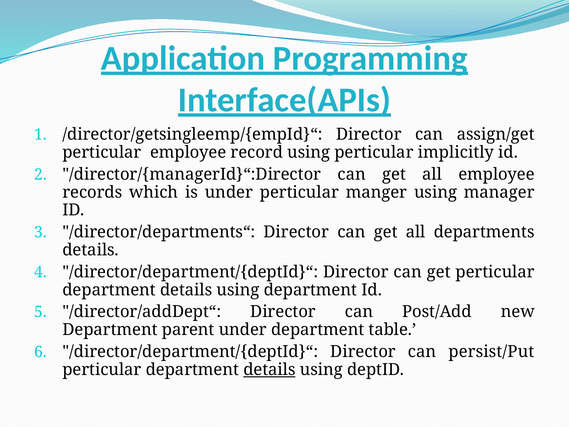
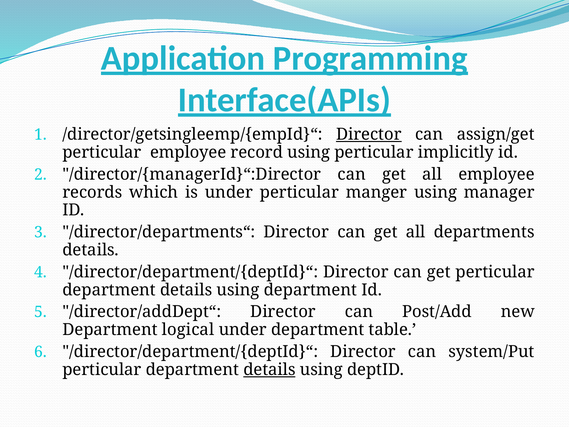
Director underline: none -> present (369, 134)
parent: parent -> logical (188, 330)
persist/Put: persist/Put -> system/Put (491, 351)
